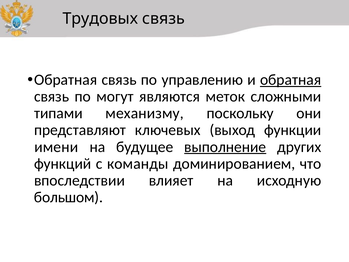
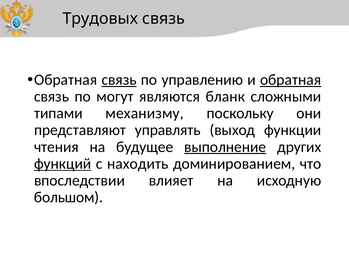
связь underline: none -> present (119, 80)
меток: меток -> бланк (225, 96)
ключевых: ключевых -> управлять (168, 130)
имени: имени -> чтения (56, 147)
функций underline: none -> present (63, 164)
команды: команды -> находить (138, 164)
